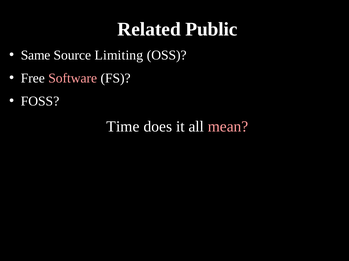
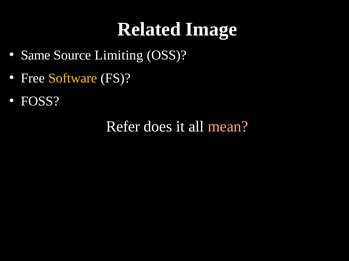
Public: Public -> Image (211, 29)
Software colour: pink -> yellow (73, 78)
Time: Time -> Refer (123, 127)
